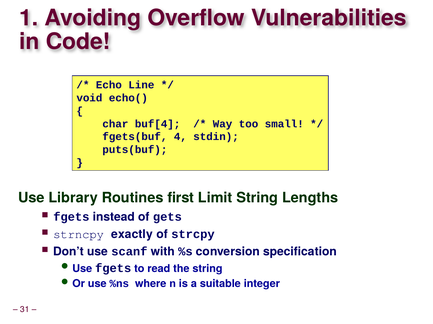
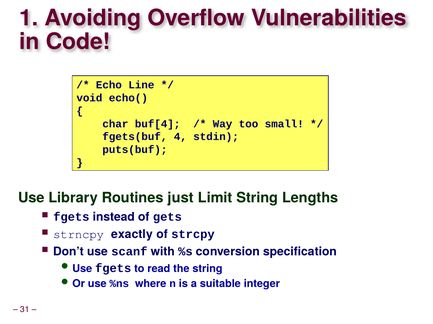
first: first -> just (181, 198)
